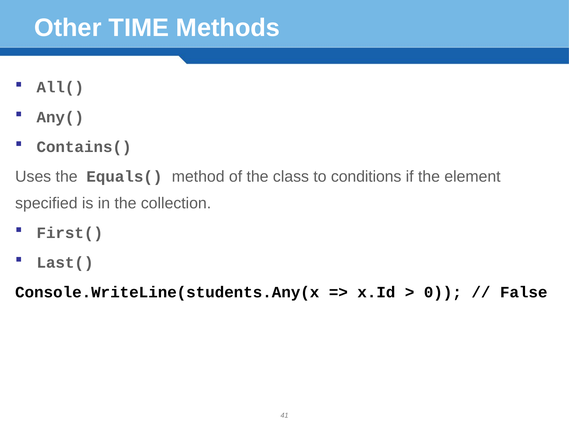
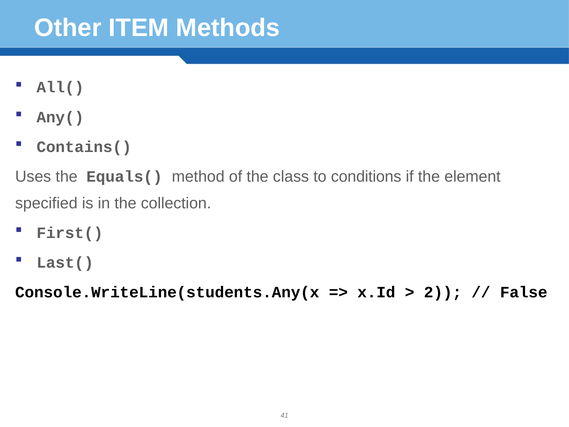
TIME: TIME -> ITEM (139, 28)
0: 0 -> 2 (443, 292)
